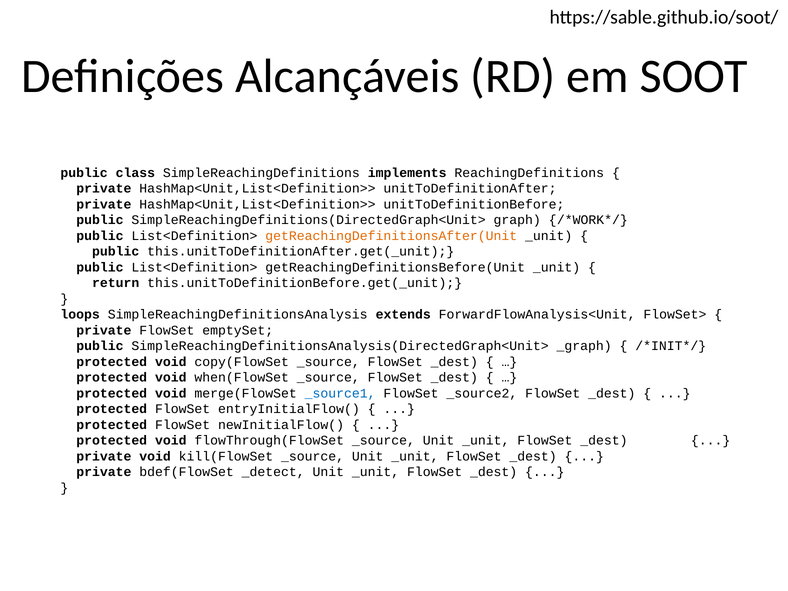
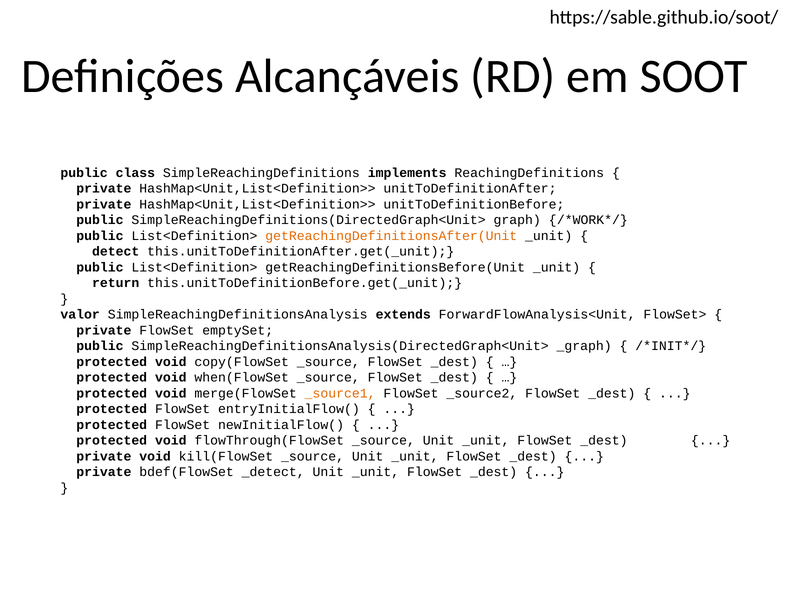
public: public -> detect (116, 251)
loops: loops -> valor (80, 315)
_source1 colour: blue -> orange (340, 393)
